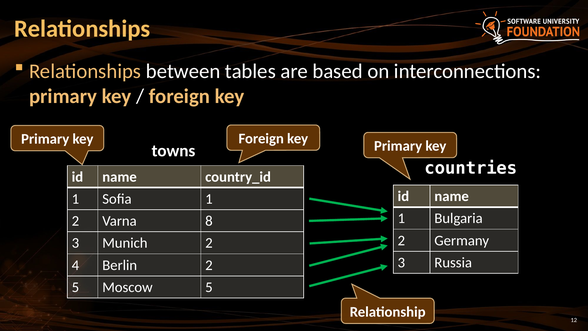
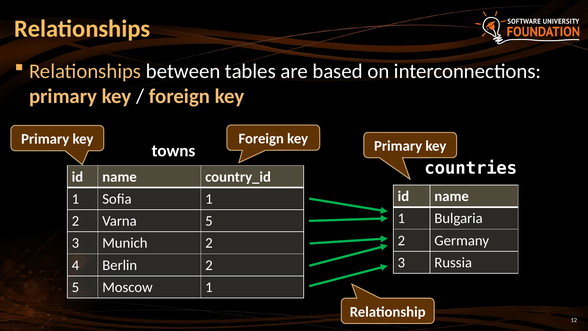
Varna 8: 8 -> 5 (209, 221)
Moscow 5: 5 -> 1 (209, 287)
